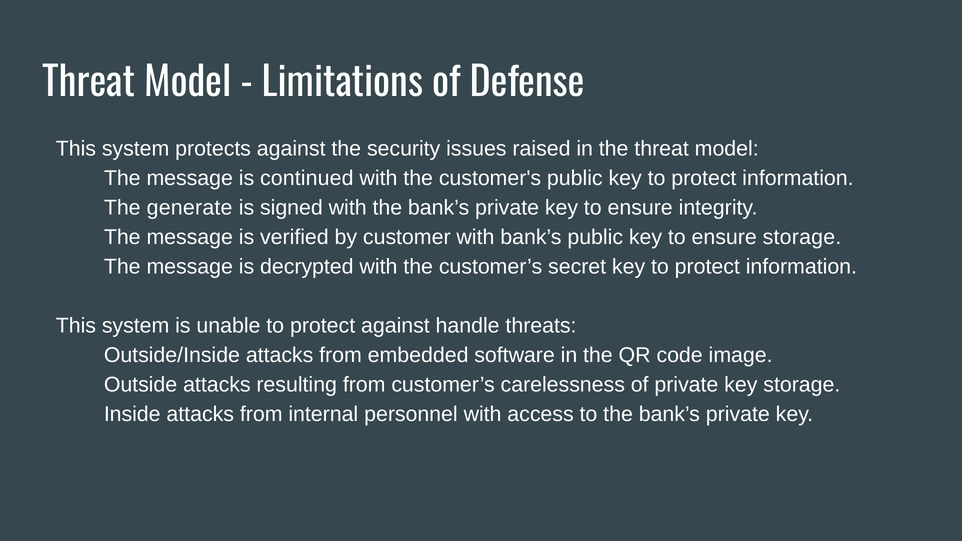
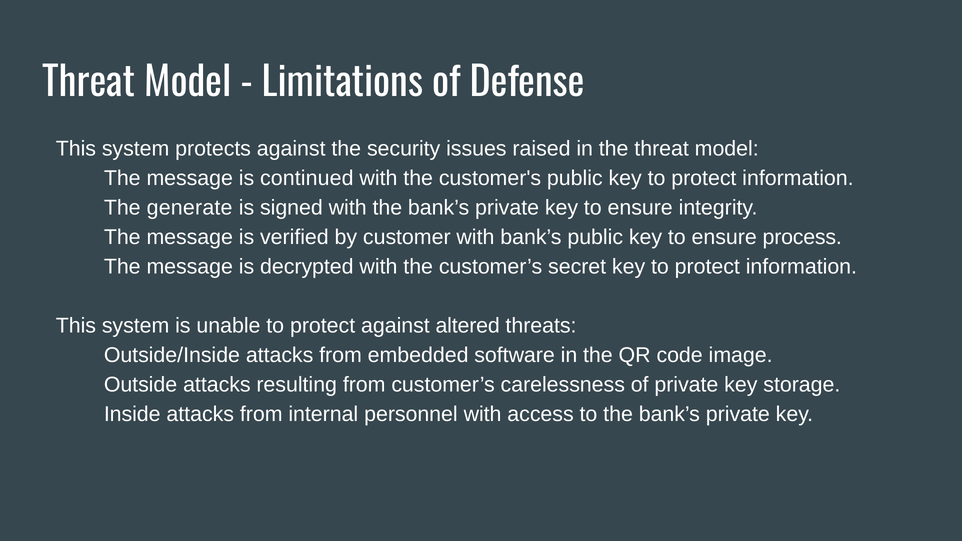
ensure storage: storage -> process (802, 237)
handle: handle -> altered (468, 326)
